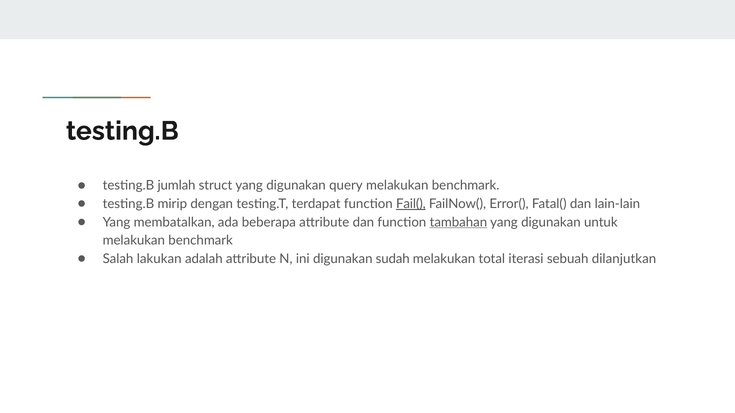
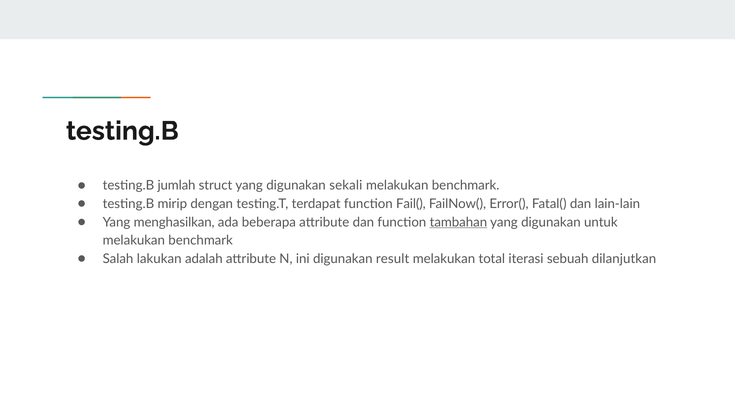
query: query -> sekali (346, 186)
Fail( underline: present -> none (411, 204)
membatalkan: membatalkan -> menghasilkan (174, 222)
sudah: sudah -> result (393, 259)
